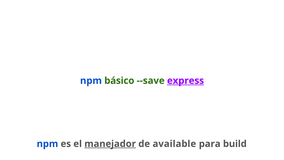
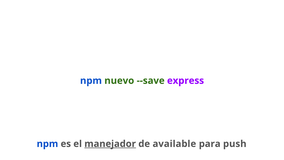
básico: básico -> nuevo (119, 81)
express underline: present -> none (186, 81)
build: build -> push (235, 144)
